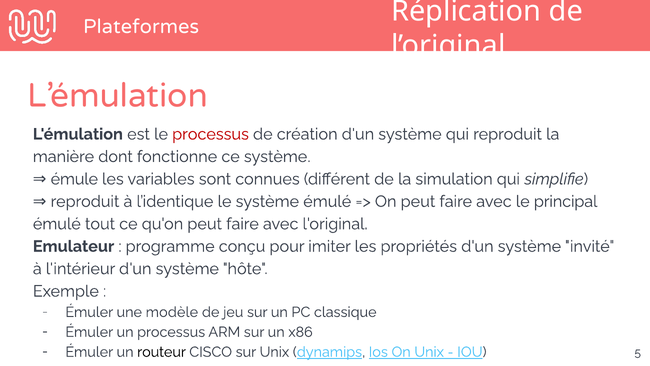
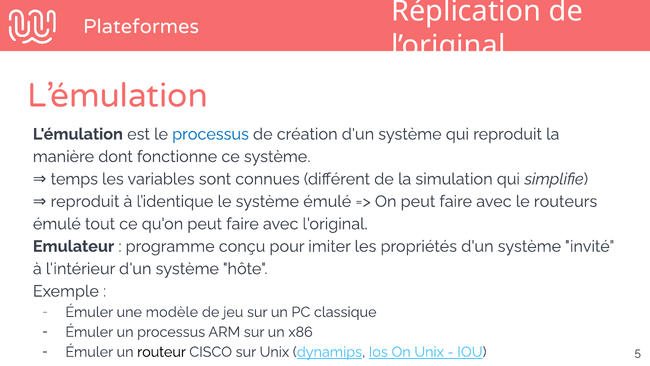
processus colour: red -> blue (211, 134)
émule: émule -> temps (74, 179)
principal: principal -> routeurs (566, 201)
